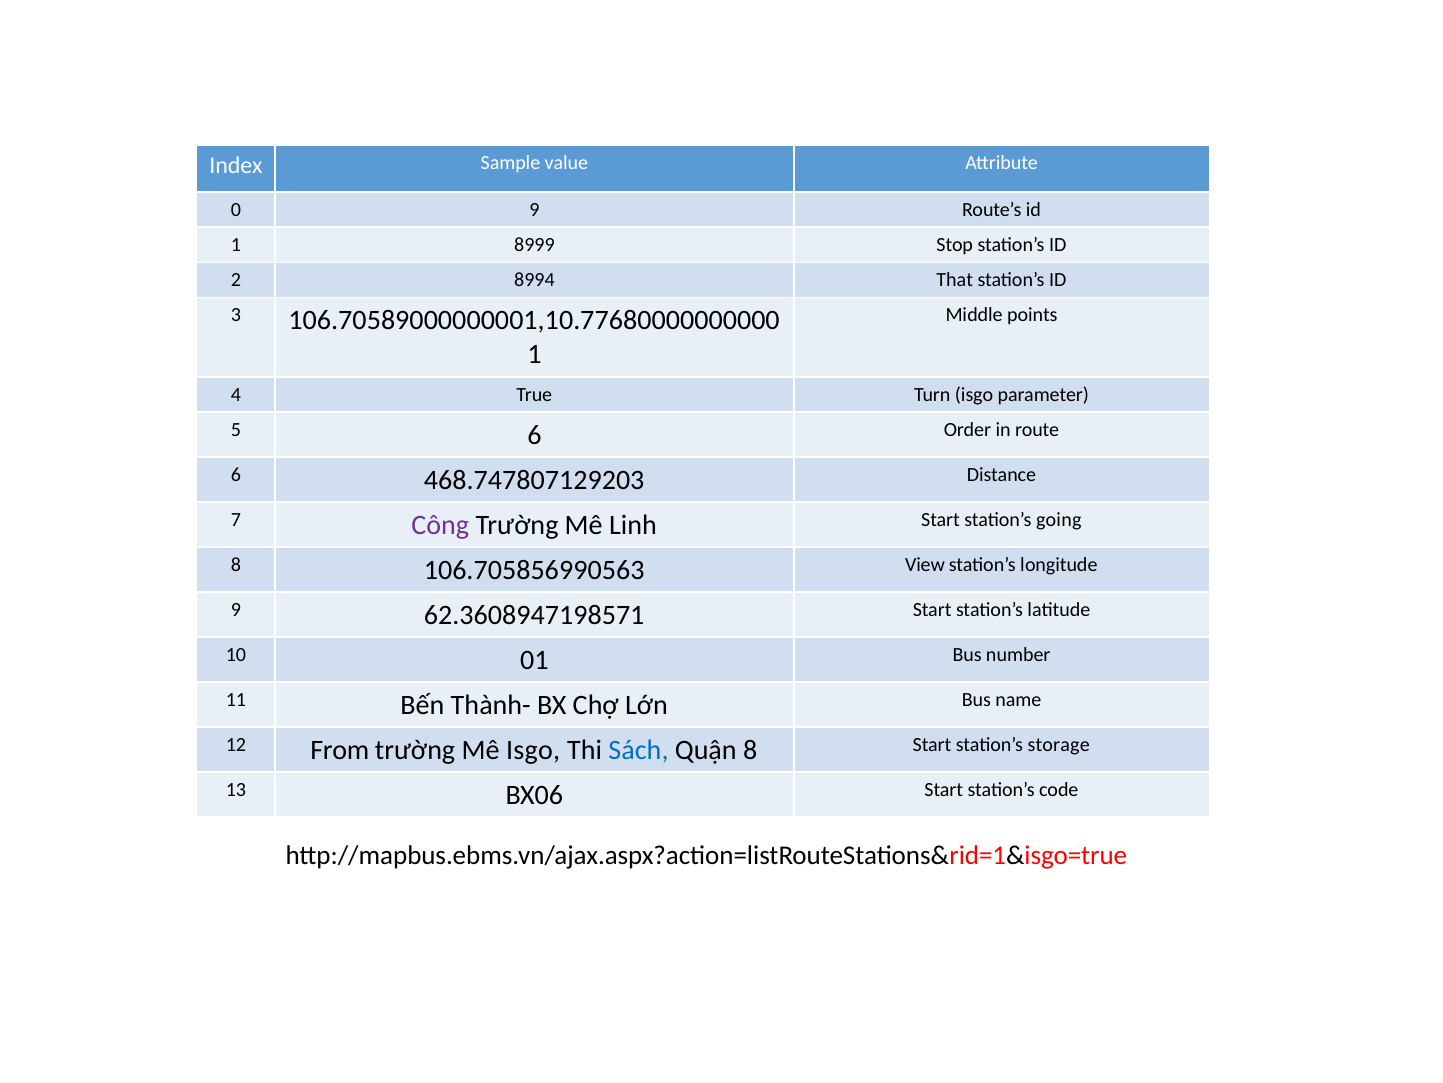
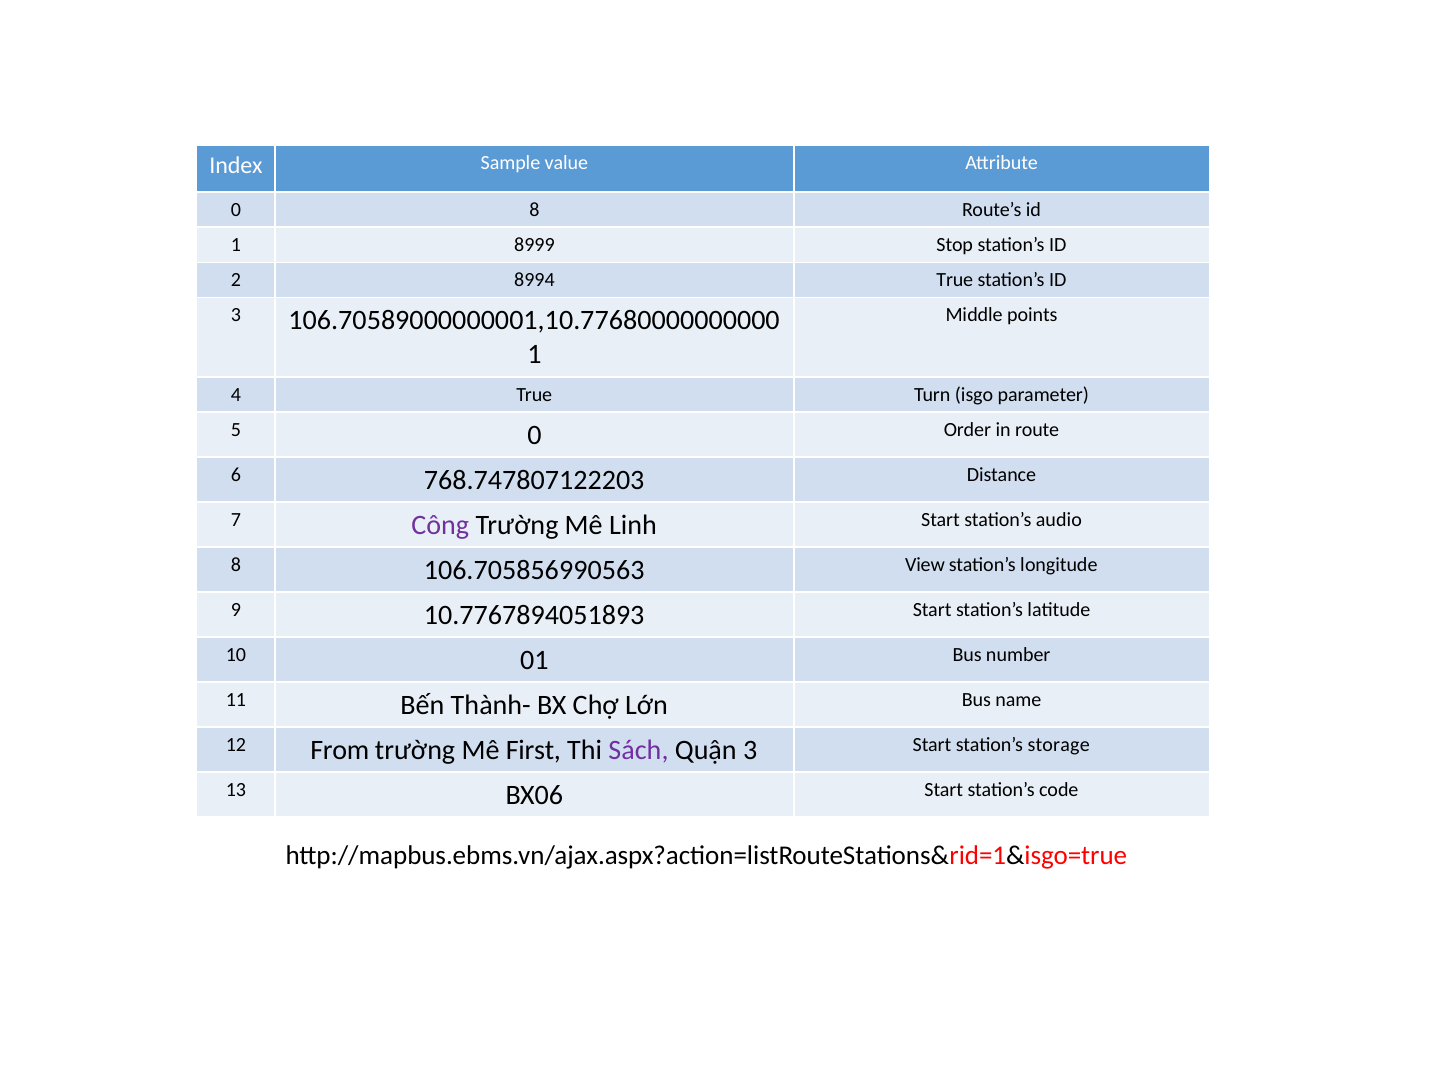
0 9: 9 -> 8 (534, 210)
8994 That: That -> True (955, 280)
5 6: 6 -> 0 (534, 434)
468.747807129203: 468.747807129203 -> 768.747807122203 (534, 479)
going: going -> audio (1059, 519)
62.3608947198571: 62.3608947198571 -> 10.7767894051893 (534, 614)
Mê Isgo: Isgo -> First (533, 749)
Sách colour: blue -> purple (638, 749)
Quận 8: 8 -> 3 (750, 749)
